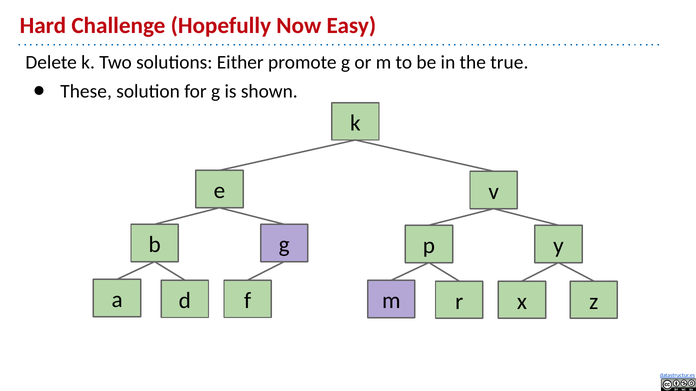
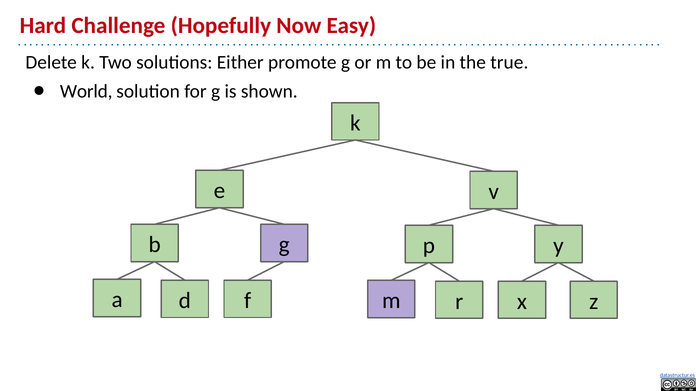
These: These -> World (86, 91)
